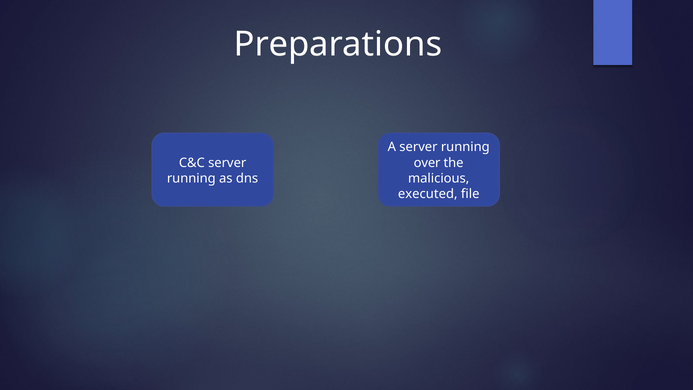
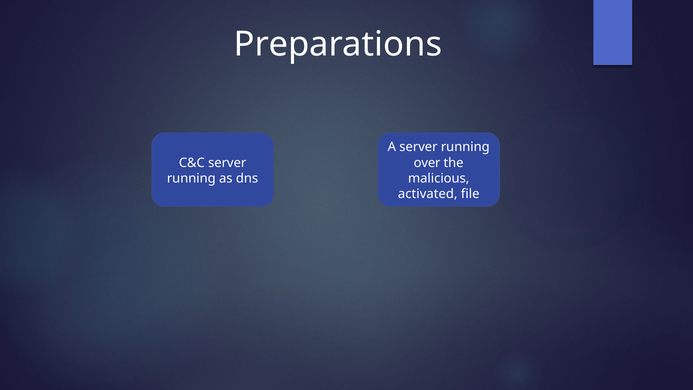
executed: executed -> activated (428, 194)
